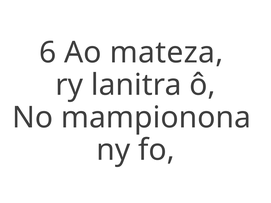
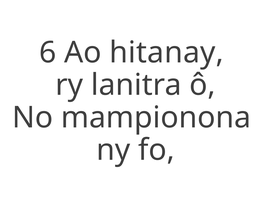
mateza: mateza -> hitanay (167, 53)
